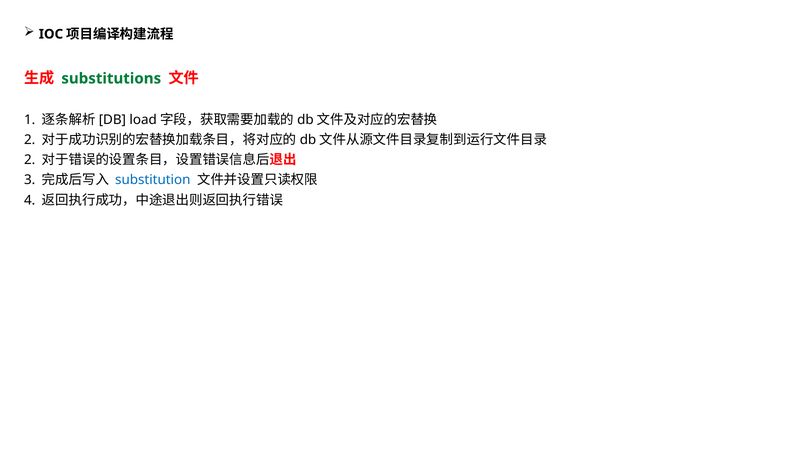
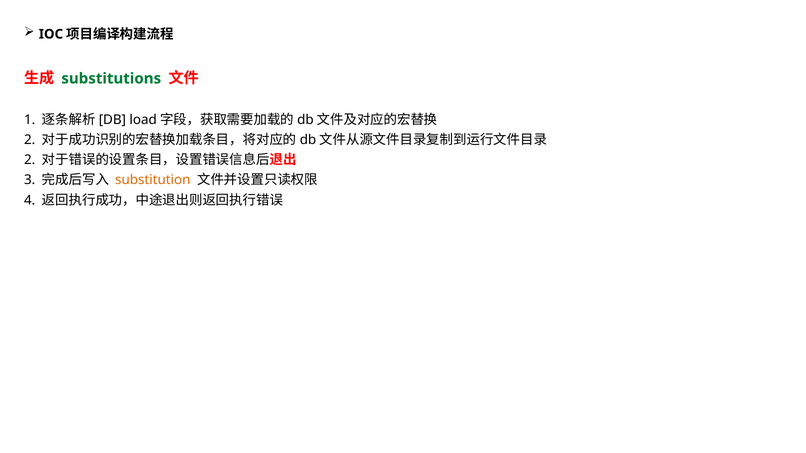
substitution colour: blue -> orange (153, 180)
